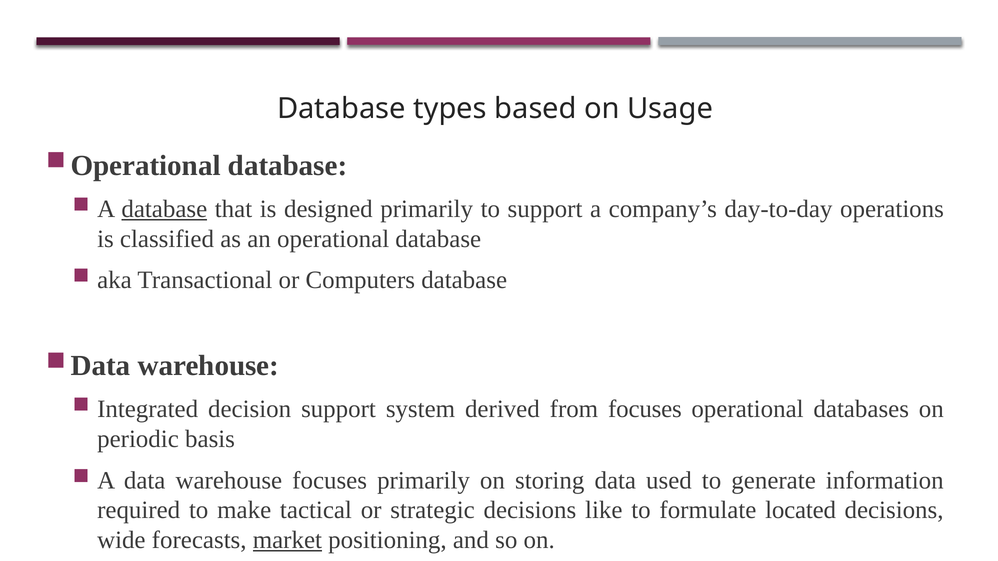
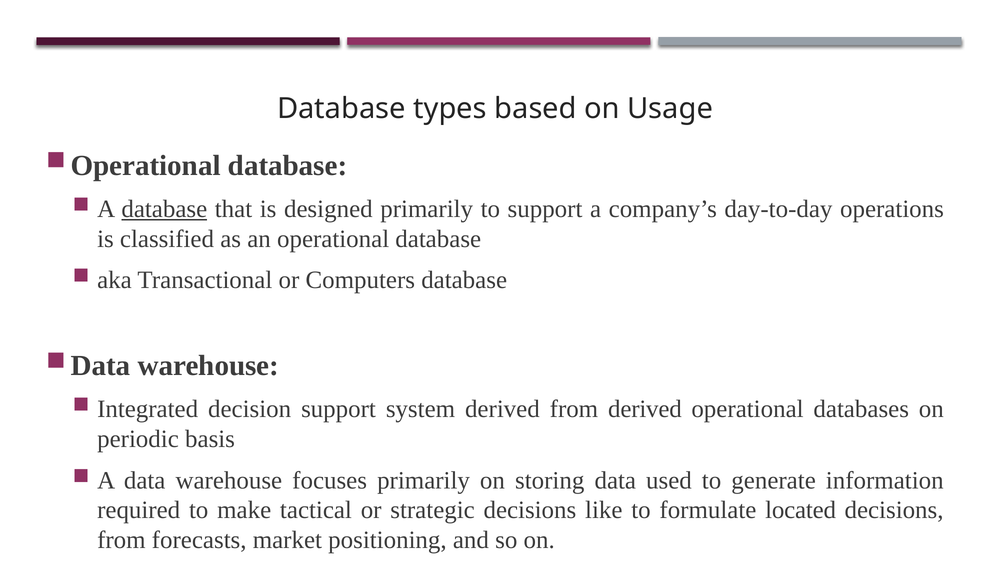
from focuses: focuses -> derived (645, 410)
wide: wide -> from (121, 540)
market underline: present -> none (287, 540)
